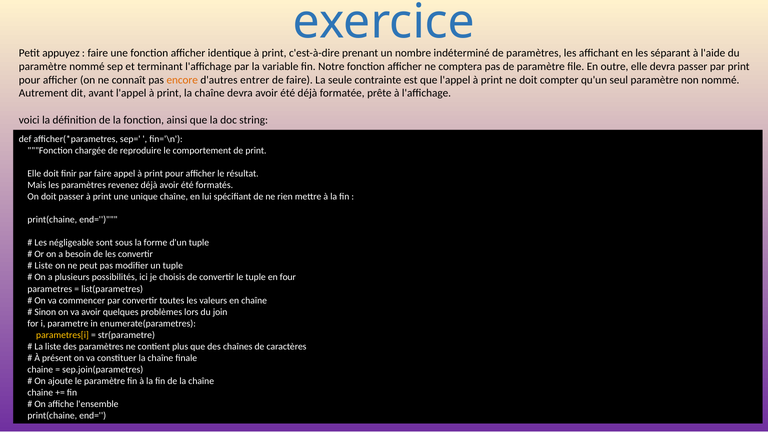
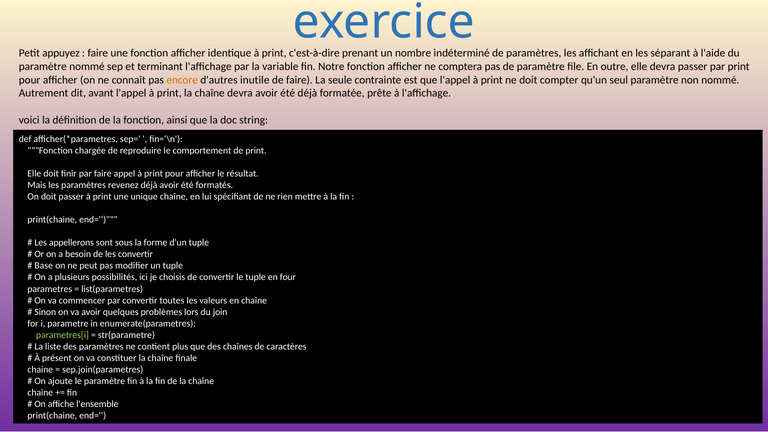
entrer: entrer -> inutile (255, 80)
négligeable: négligeable -> appellerons (71, 243)
Liste: Liste -> Base (44, 266)
parametres[i colour: yellow -> light green (62, 335)
